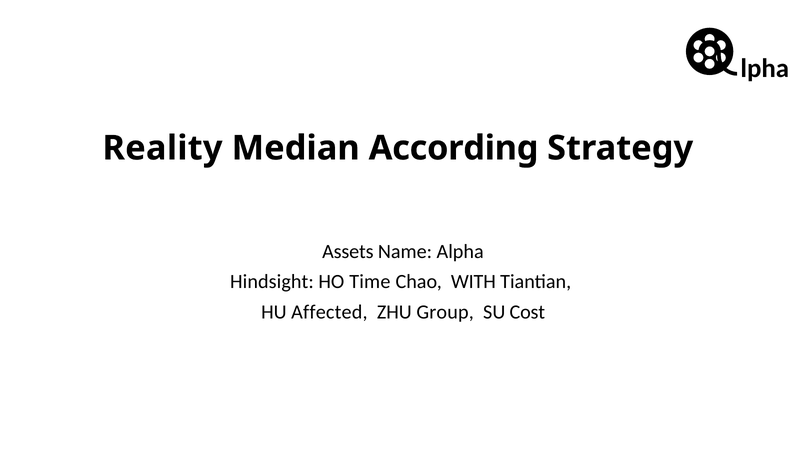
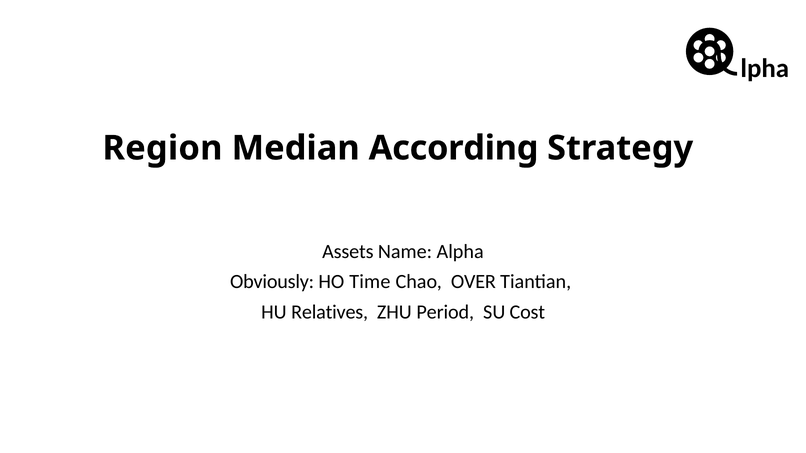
Reality: Reality -> Region (162, 148)
Hindsight: Hindsight -> Obviously (272, 282)
WITH: WITH -> OVER (473, 282)
Affected: Affected -> Relatives (330, 312)
Group: Group -> Period (445, 312)
